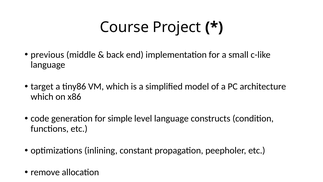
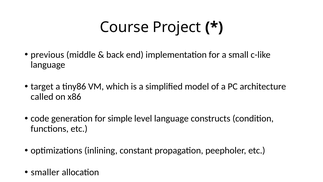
which: which -> called (42, 97)
remove: remove -> smaller (45, 172)
